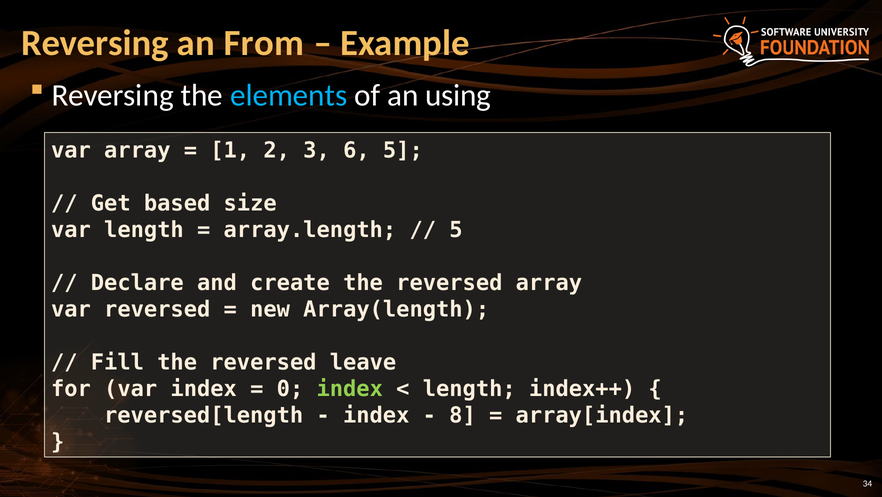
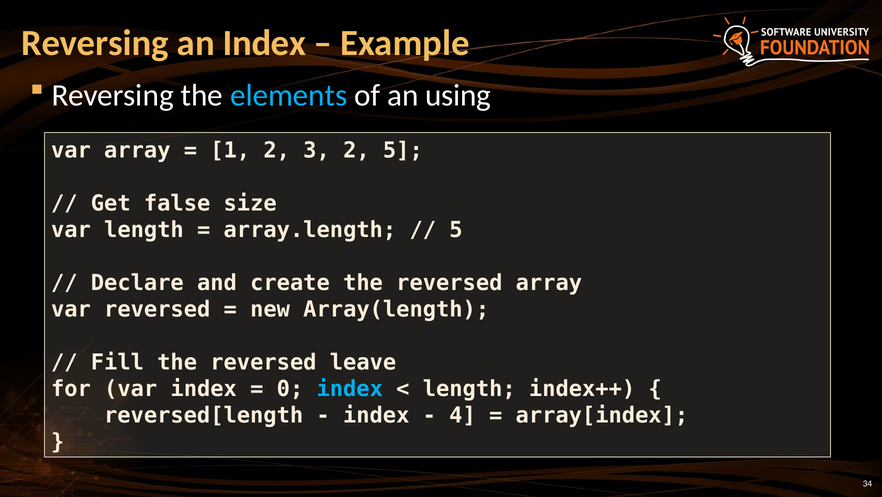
an From: From -> Index (264, 43)
3 6: 6 -> 2 (356, 150)
based: based -> false (177, 203)
index colour: light green -> light blue (350, 389)
8: 8 -> 4 (463, 415)
